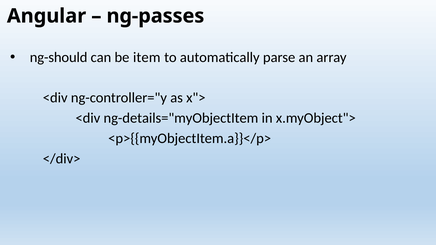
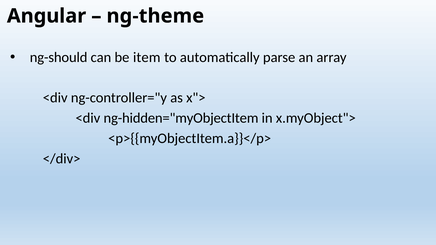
ng-passes: ng-passes -> ng-theme (155, 16)
ng-details="myObjectItem: ng-details="myObjectItem -> ng-hidden="myObjectItem (181, 118)
